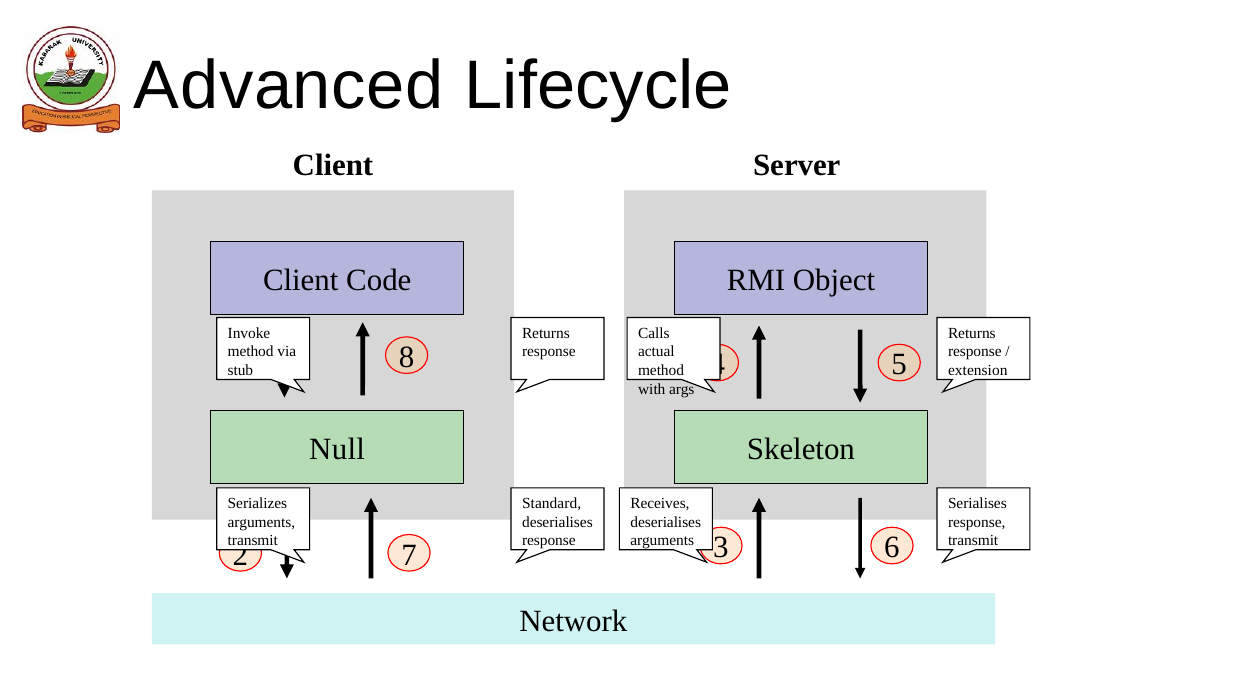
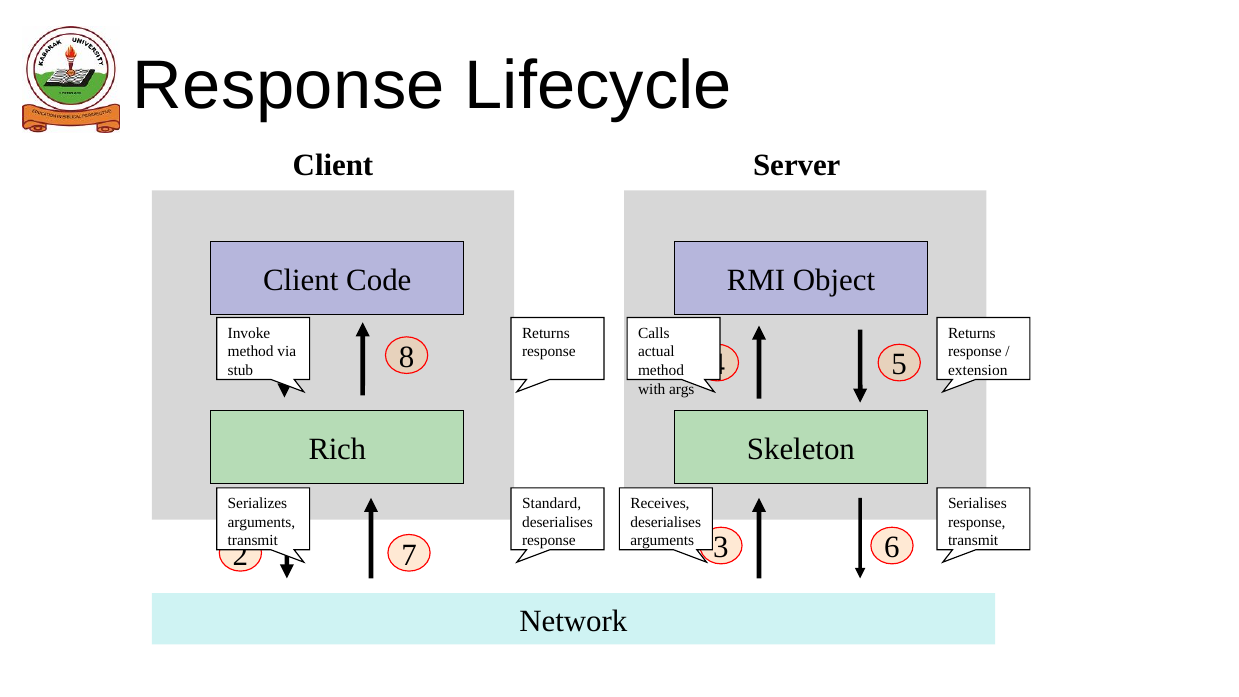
Advanced: Advanced -> Response (289, 85)
Null: Null -> Rich (337, 449)
